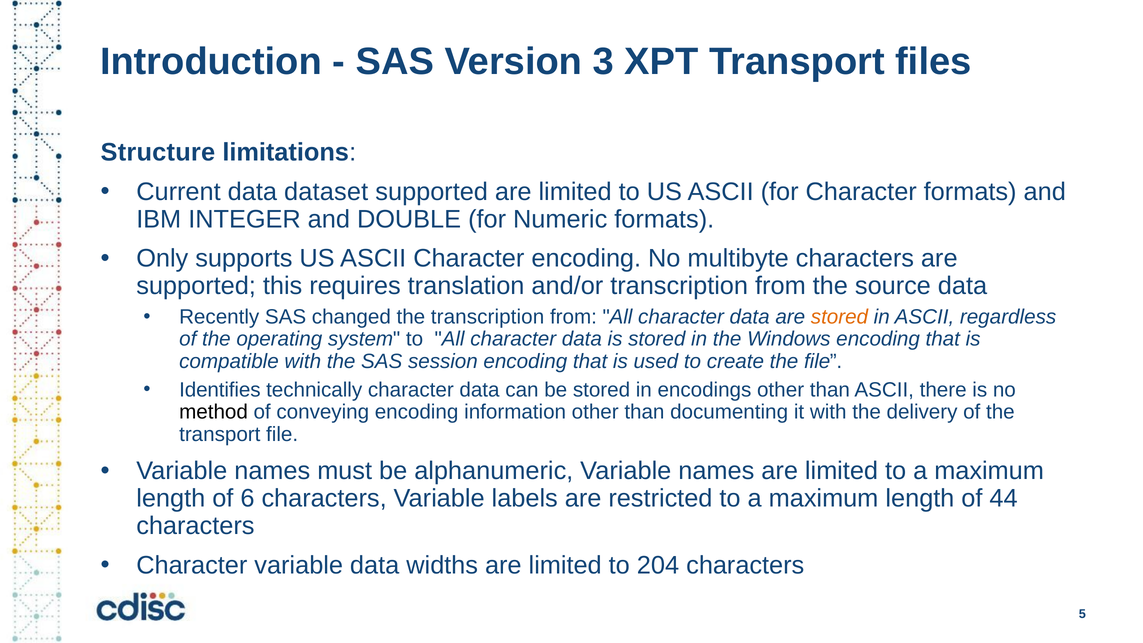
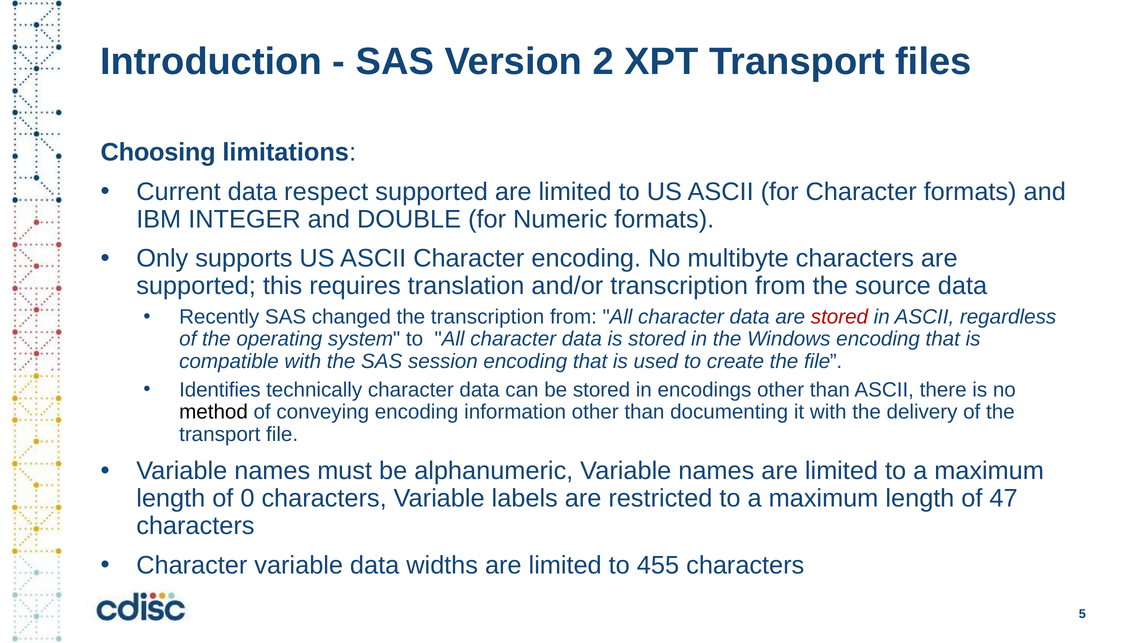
3: 3 -> 2 (603, 62)
Structure: Structure -> Choosing (158, 152)
dataset: dataset -> respect (326, 192)
stored colour: orange -> red (839, 317)
6: 6 -> 0 (247, 498)
44: 44 -> 47 (1004, 498)
204: 204 -> 455 (658, 565)
